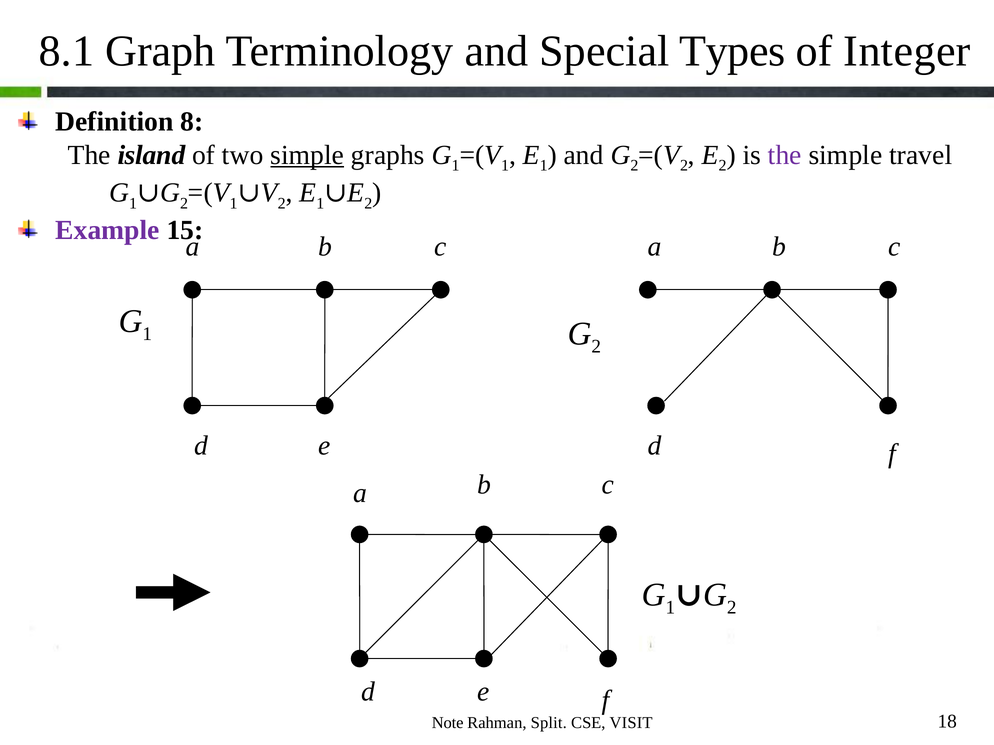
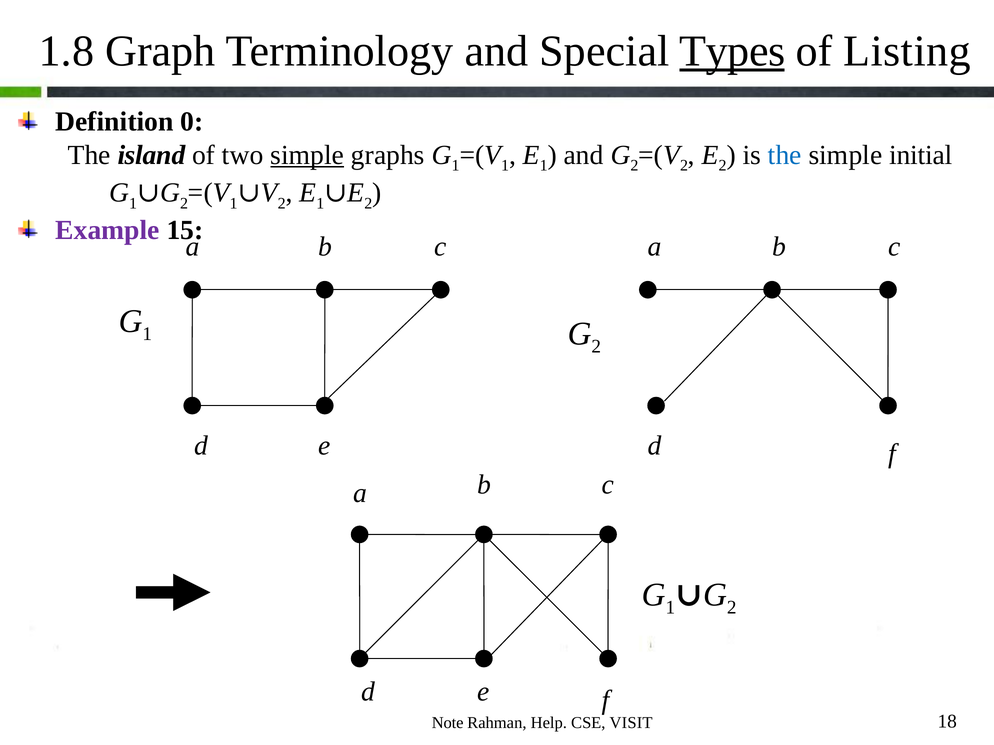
8.1: 8.1 -> 1.8 (67, 51)
Types underline: none -> present (732, 51)
Integer: Integer -> Listing (907, 51)
8: 8 -> 0 (192, 122)
the colour: purple -> blue (785, 155)
travel: travel -> initial (921, 155)
Split: Split -> Help (549, 723)
